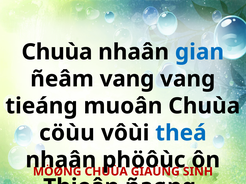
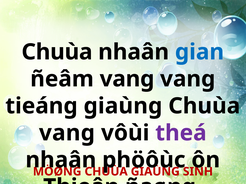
tieáng muoân: muoân -> giaùng (123, 106)
cöùu: cöùu -> vang (67, 133)
theá colour: blue -> purple (181, 133)
